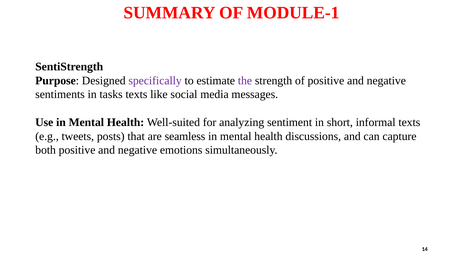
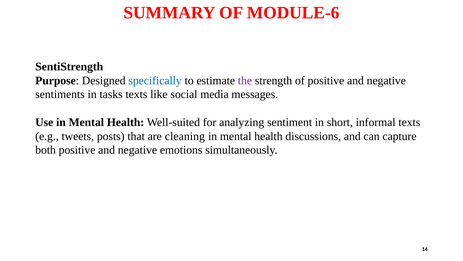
MODULE-1: MODULE-1 -> MODULE-6 (293, 13)
specifically colour: purple -> blue (155, 80)
seamless: seamless -> cleaning (185, 136)
